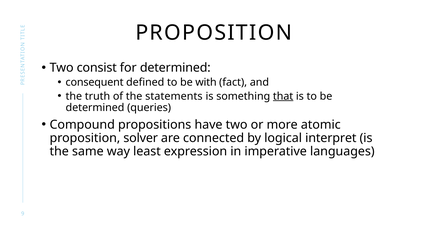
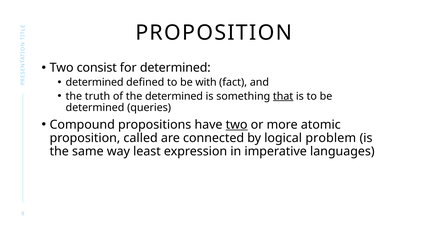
consequent: consequent -> determined (95, 83)
the statements: statements -> determined (174, 96)
two underline: none -> present (237, 125)
solver: solver -> called (141, 138)
interpret: interpret -> problem (331, 138)
